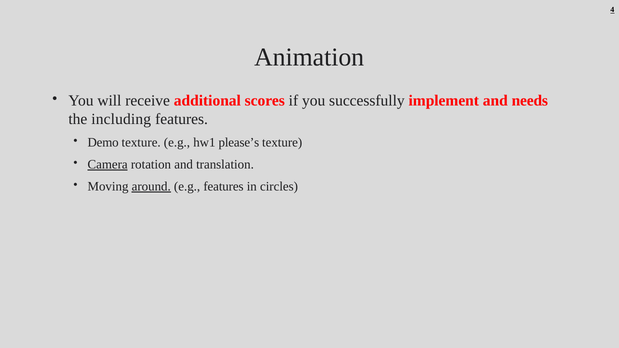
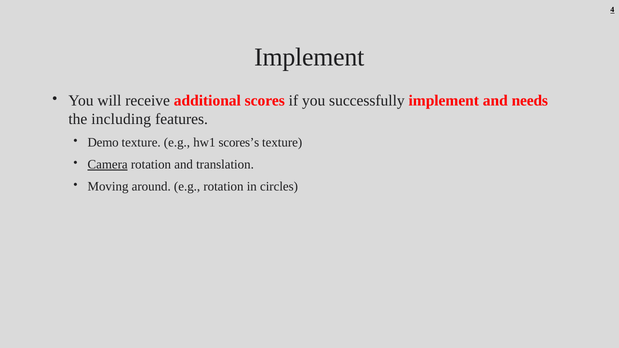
Animation: Animation -> Implement (309, 57)
please’s: please’s -> scores’s (239, 143)
around underline: present -> none (151, 186)
e.g features: features -> rotation (223, 186)
